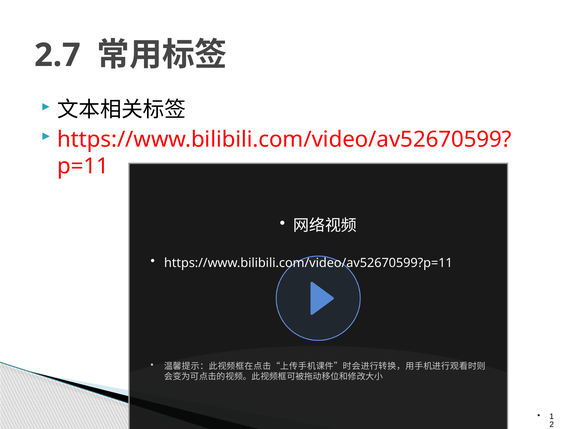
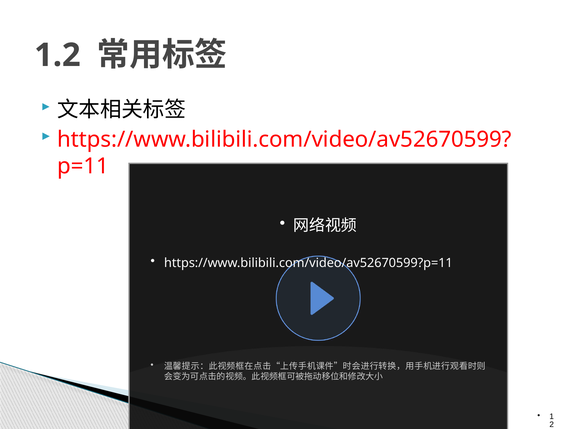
2.7: 2.7 -> 1.2 (57, 55)
